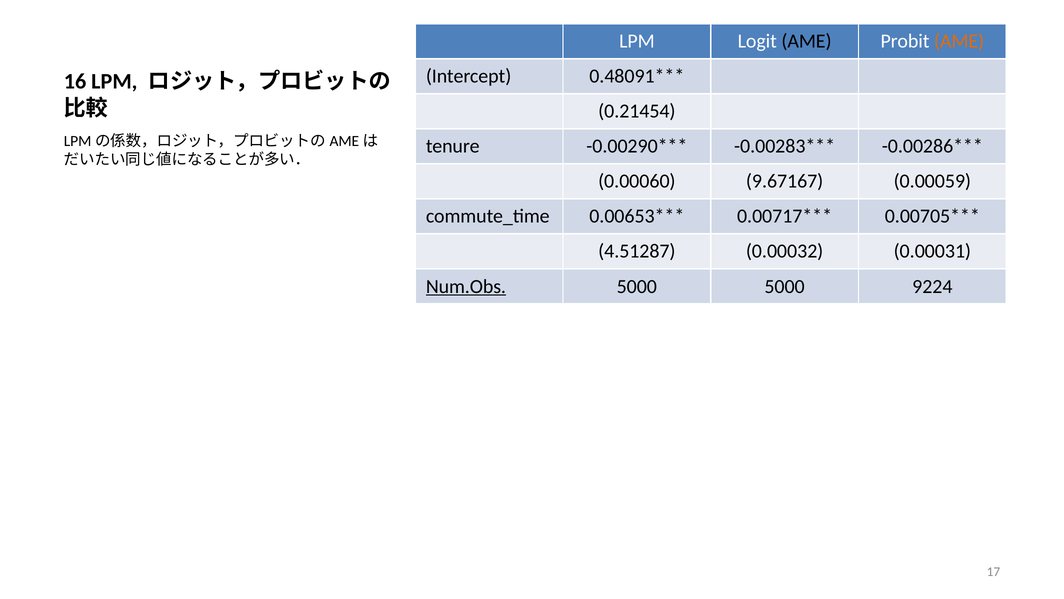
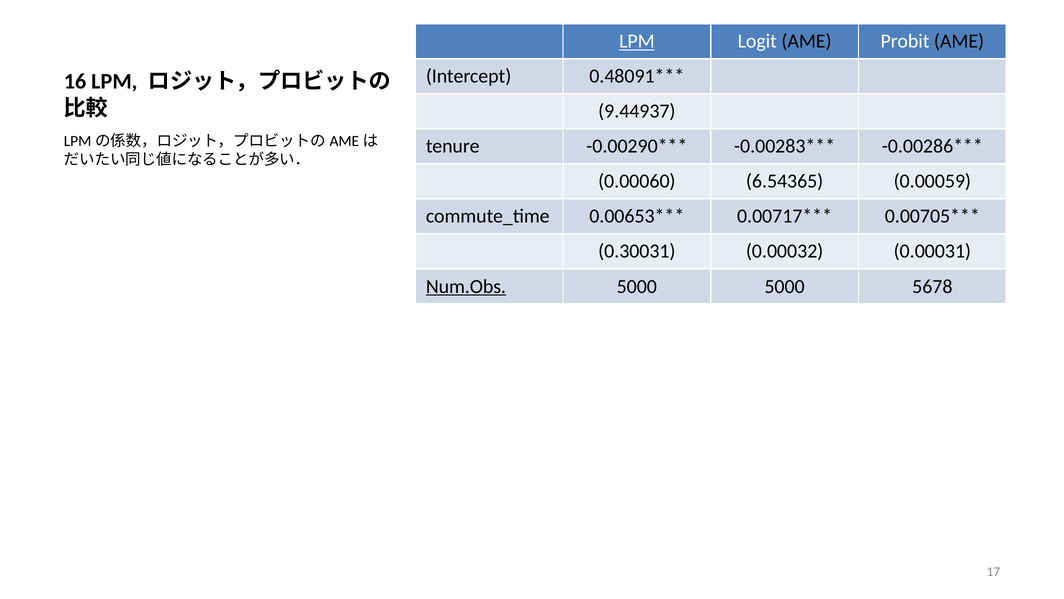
LPM underline: none -> present (637, 41)
AME colour: orange -> black (959, 41)
0.21454: 0.21454 -> 9.44937 (637, 111)
9.67167: 9.67167 -> 6.54365 (785, 181)
4.51287: 4.51287 -> 0.30031 (637, 251)
9224: 9224 -> 5678 (932, 286)
